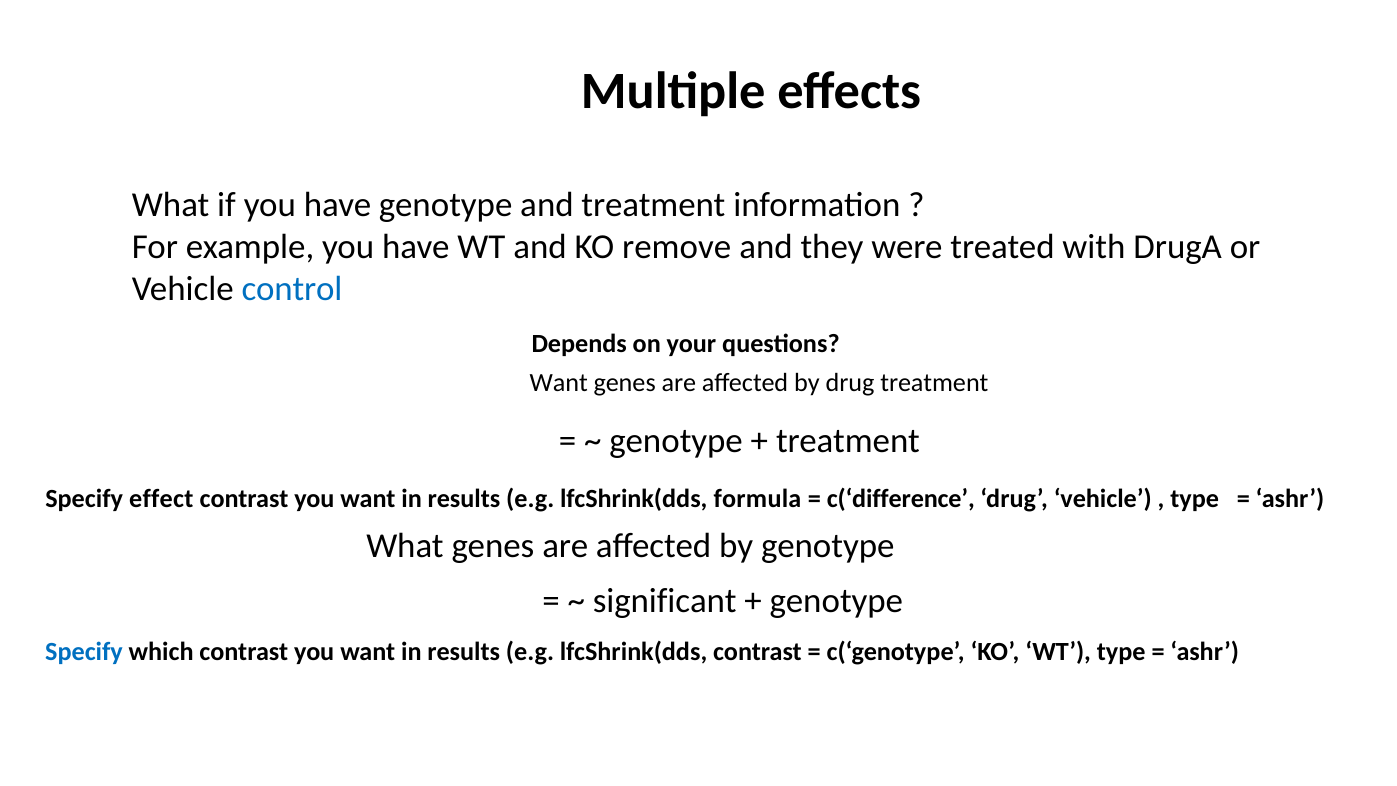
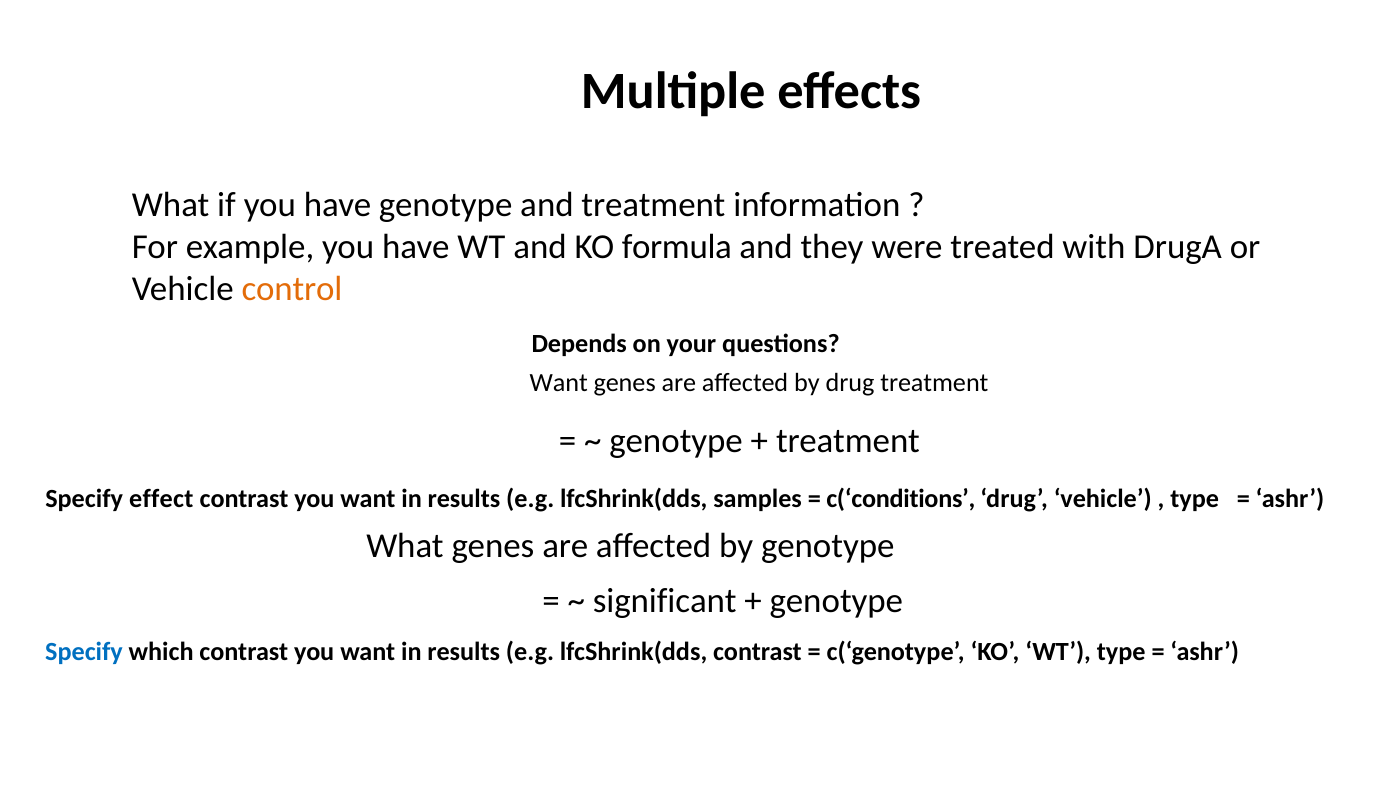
remove: remove -> formula (677, 247)
control colour: blue -> orange (292, 289)
formula: formula -> samples (758, 498)
c(‘difference: c(‘difference -> c(‘conditions (901, 498)
